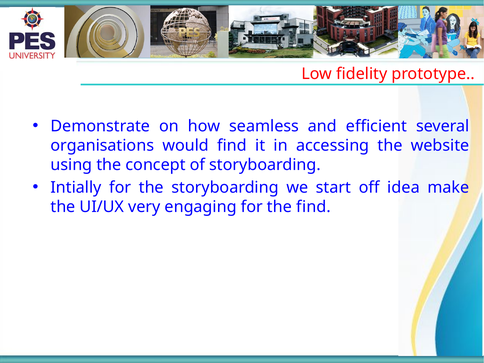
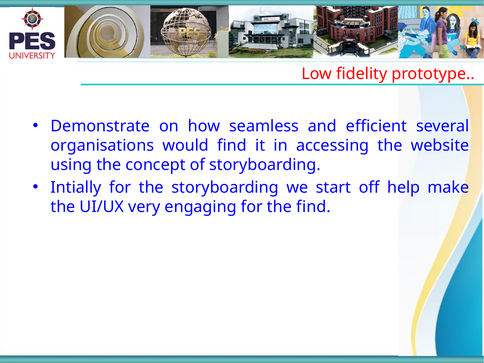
idea: idea -> help (404, 188)
